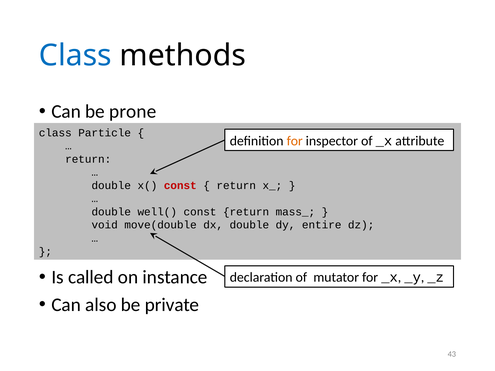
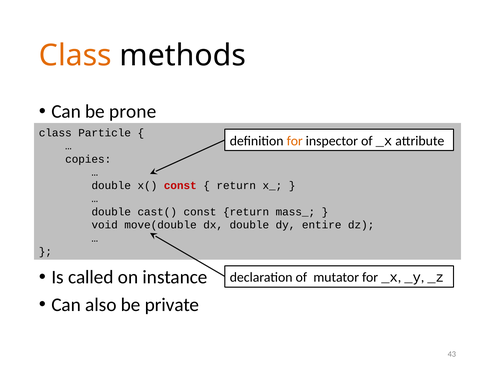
Class colour: blue -> orange (75, 55)
return: return -> copies (88, 159)
well(: well( -> cast( (157, 212)
